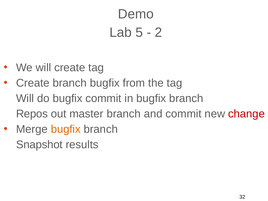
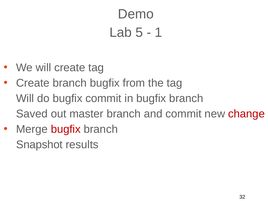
2: 2 -> 1 (159, 33)
Repos: Repos -> Saved (32, 114)
bugfix colour: orange -> red (66, 129)
